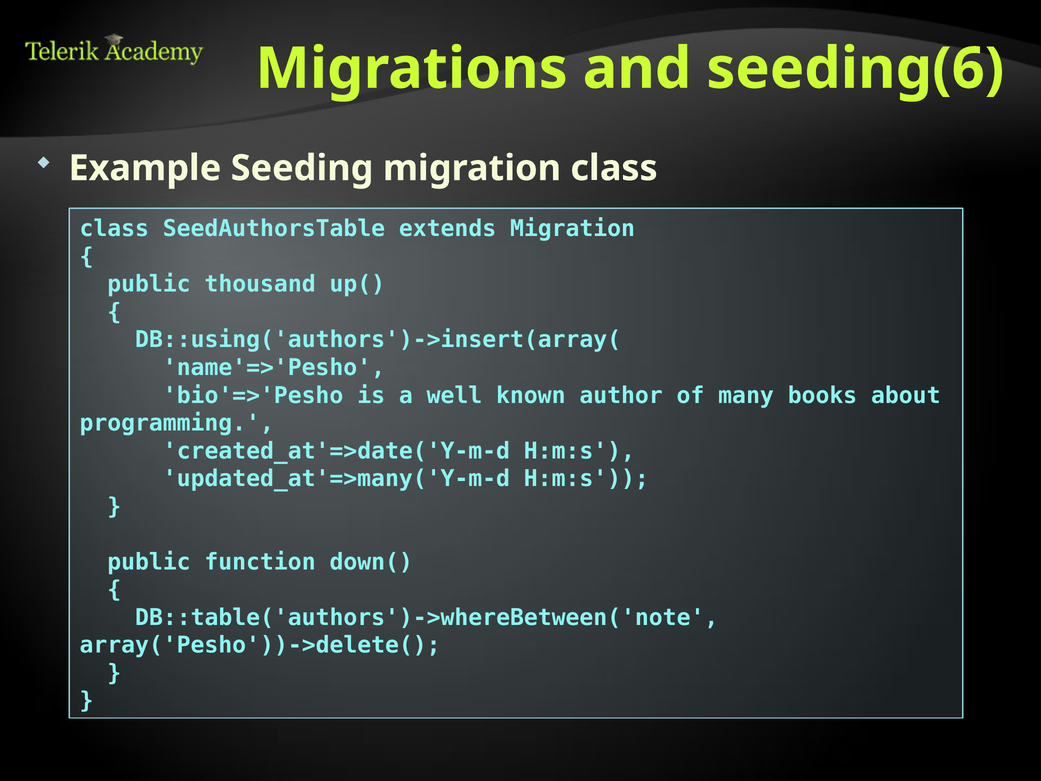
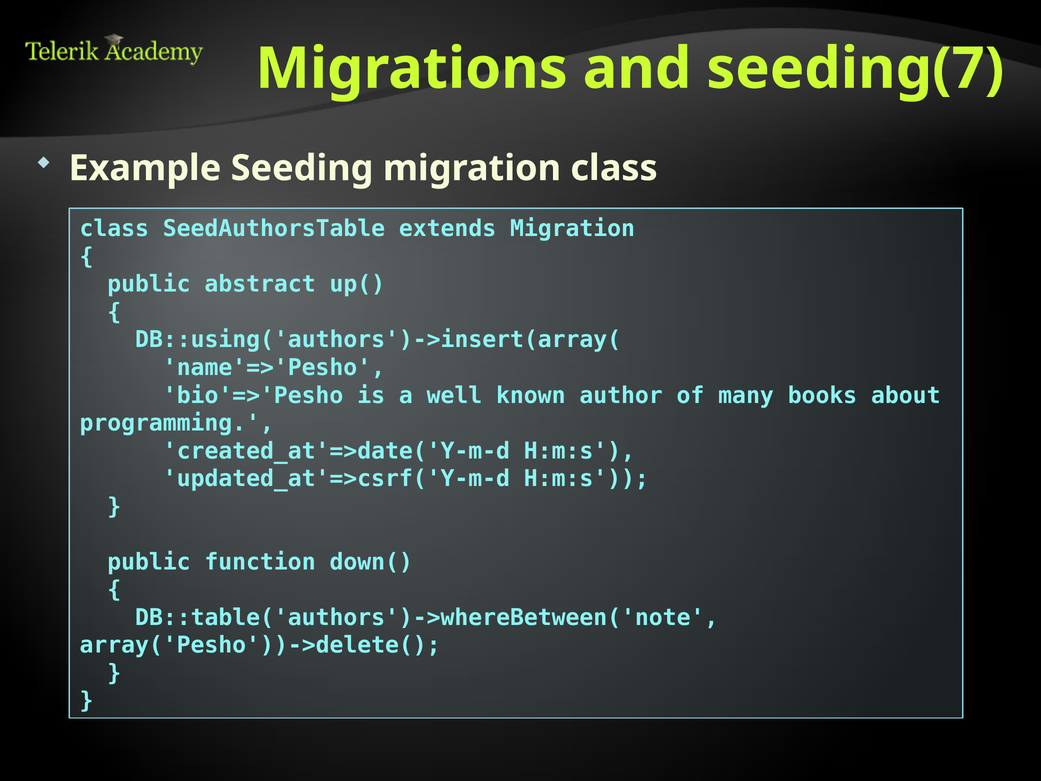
seeding(6: seeding(6 -> seeding(7 (855, 69)
thousand: thousand -> abstract (260, 284)
updated_at'=>many('Y-m-d: updated_at'=>many('Y-m-d -> updated_at'=>csrf('Y-m-d (336, 478)
